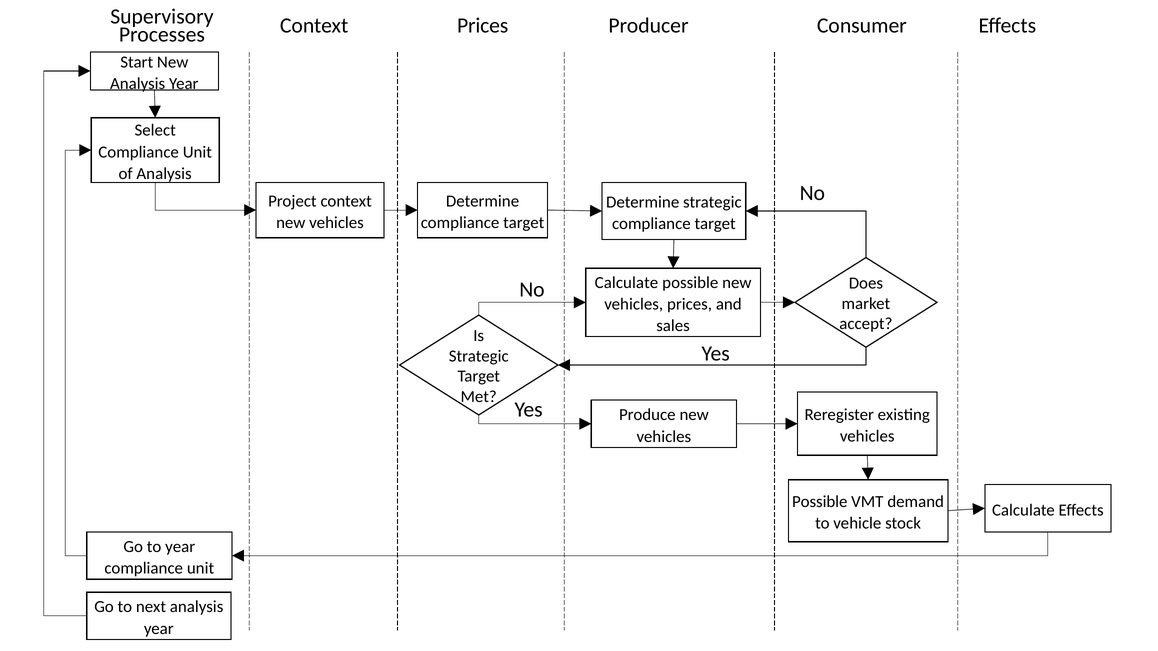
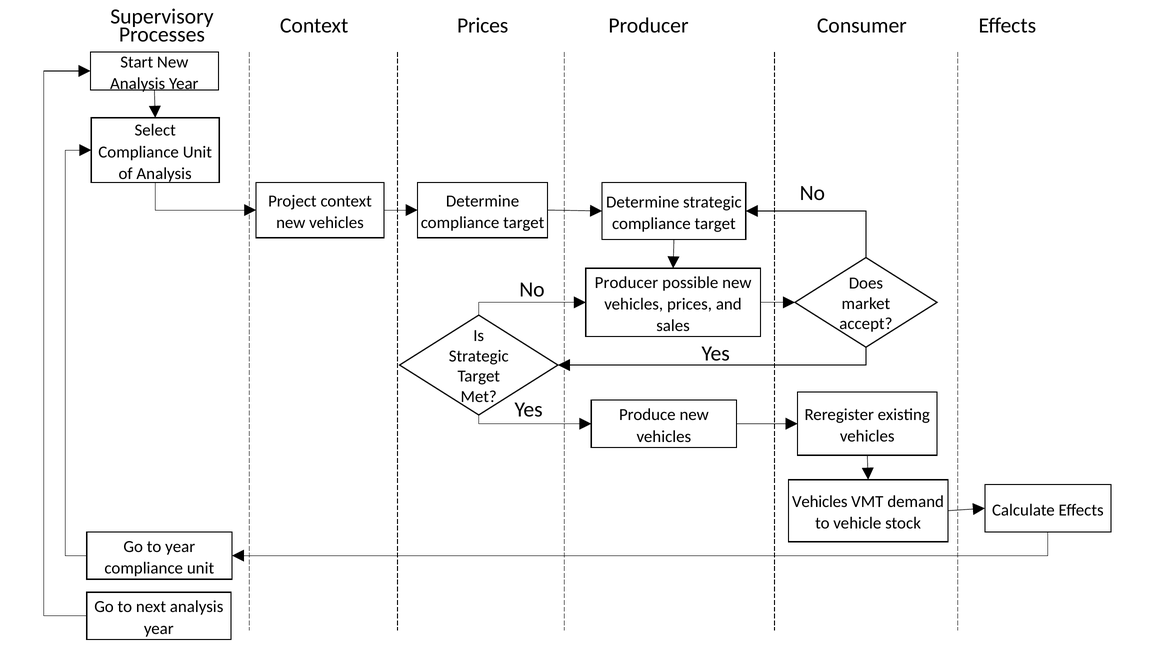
Calculate: Calculate -> Producer (626, 283)
Possible: Possible -> Vehicles (820, 502)
